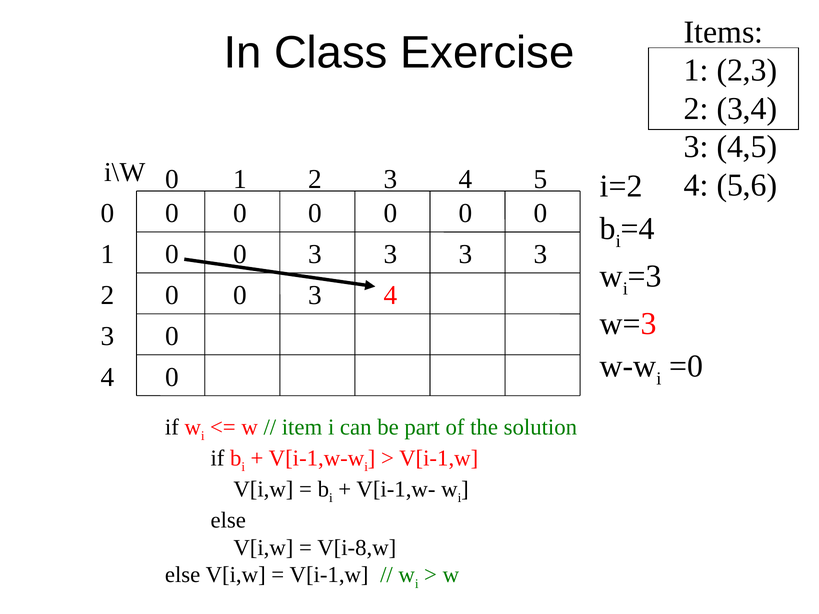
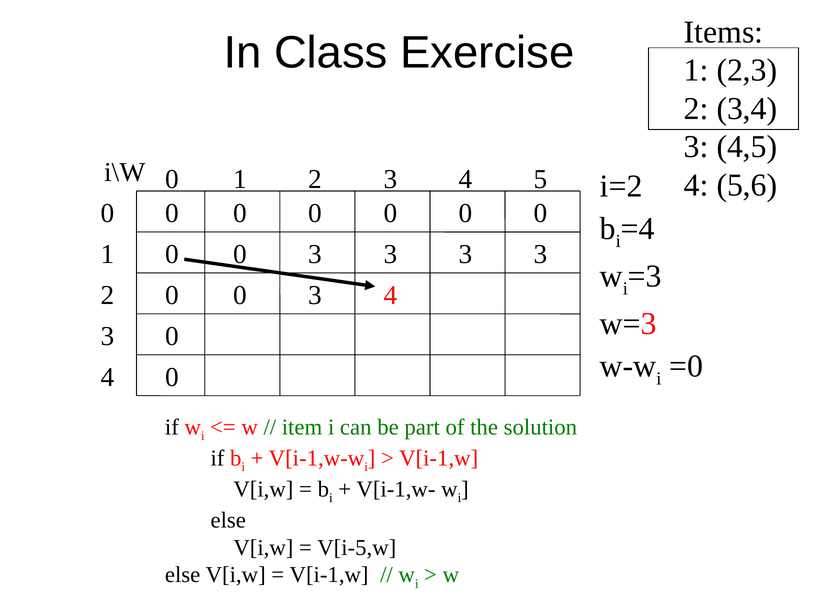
V[i-8,w: V[i-8,w -> V[i-5,w (357, 548)
